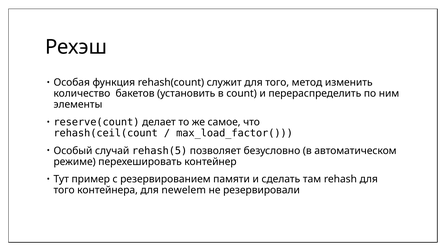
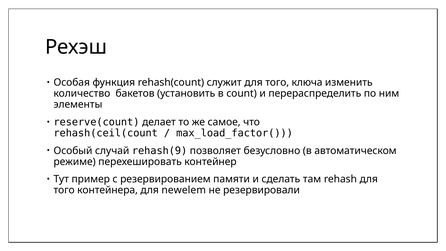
метод: метод -> ключа (307, 82)
rehash(5: rehash(5 -> rehash(9 (160, 151)
